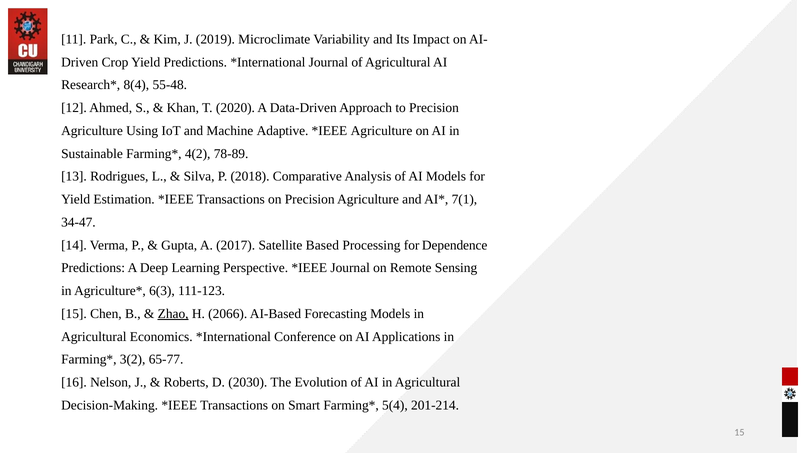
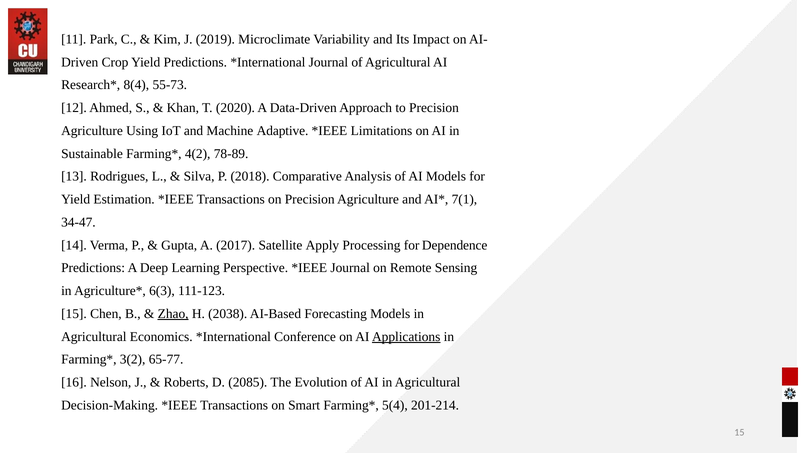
55-48: 55-48 -> 55-73 (170, 85)
Agriculture: Agriculture -> Limitations (382, 131)
Based: Based -> Apply (322, 245)
2066: 2066 -> 2038 (228, 314)
Applications underline: none -> present (406, 337)
2030: 2030 -> 2085 (248, 383)
